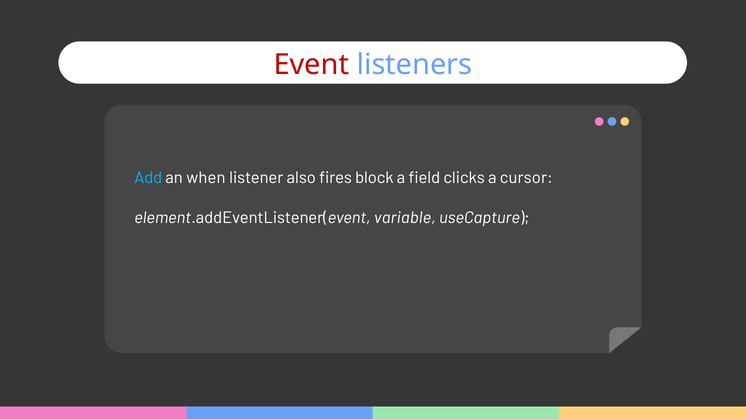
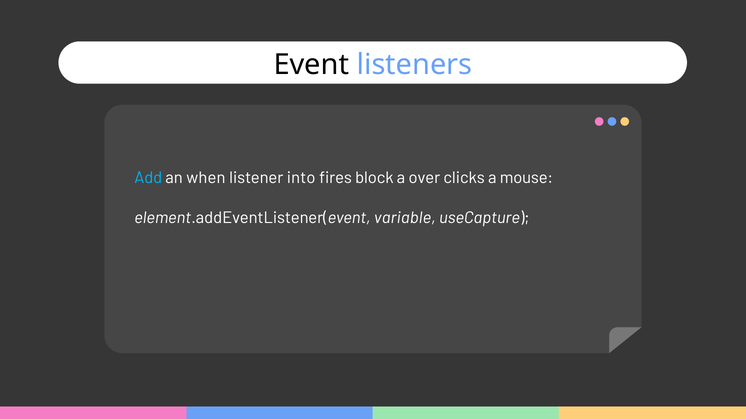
Event colour: red -> black (311, 65)
also: also -> into (301, 178)
field: field -> over (424, 178)
cursor: cursor -> mouse (526, 178)
